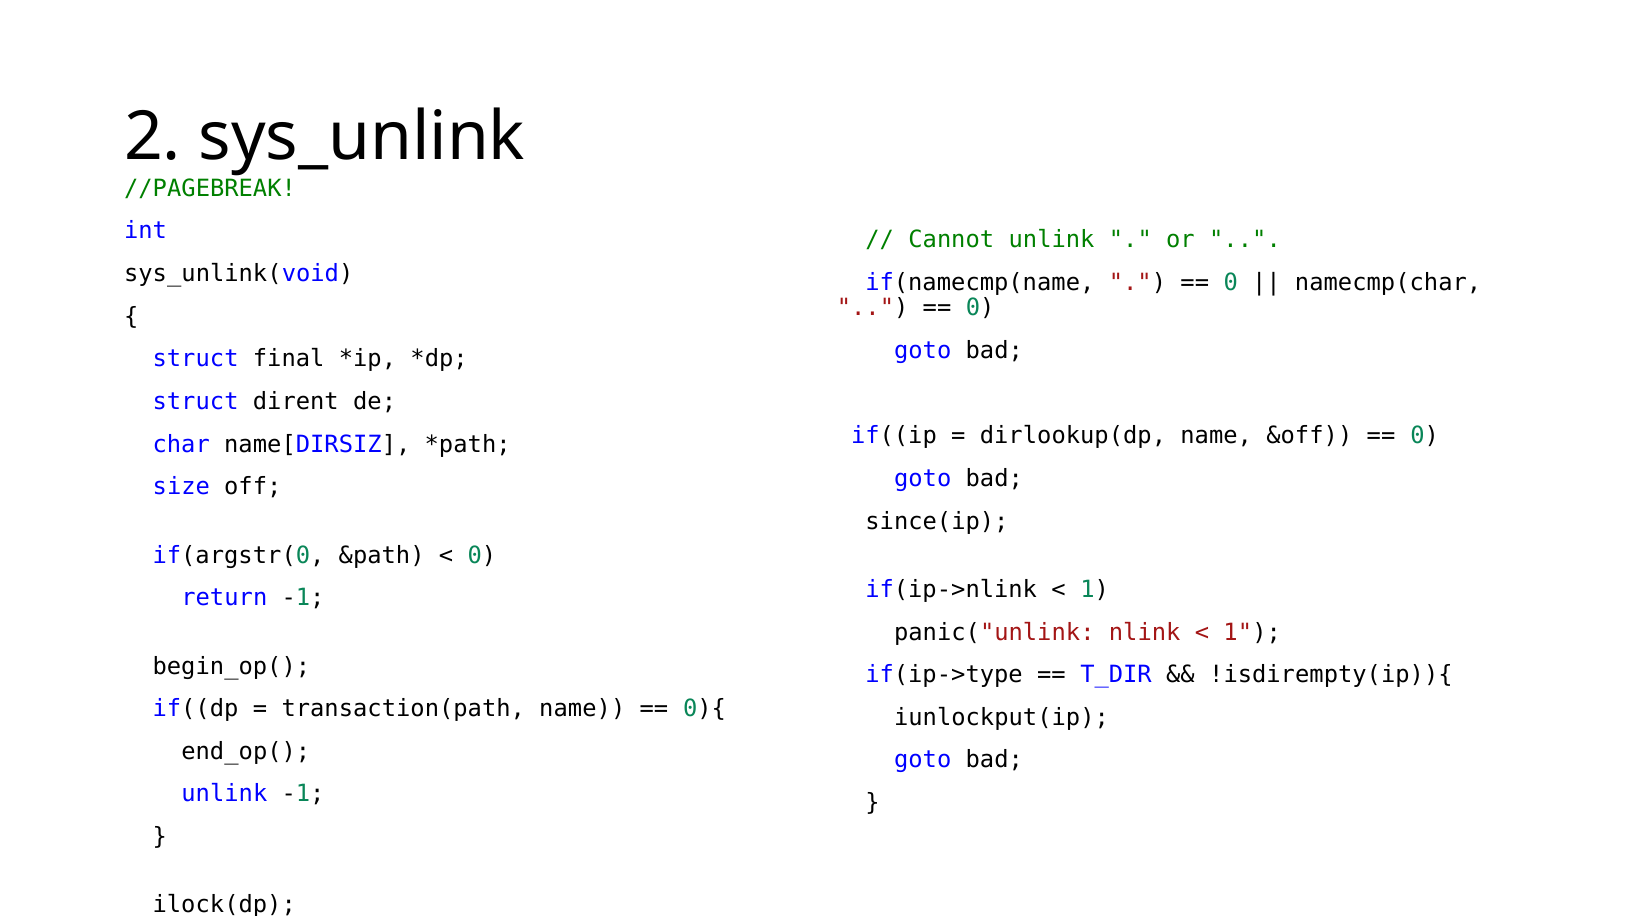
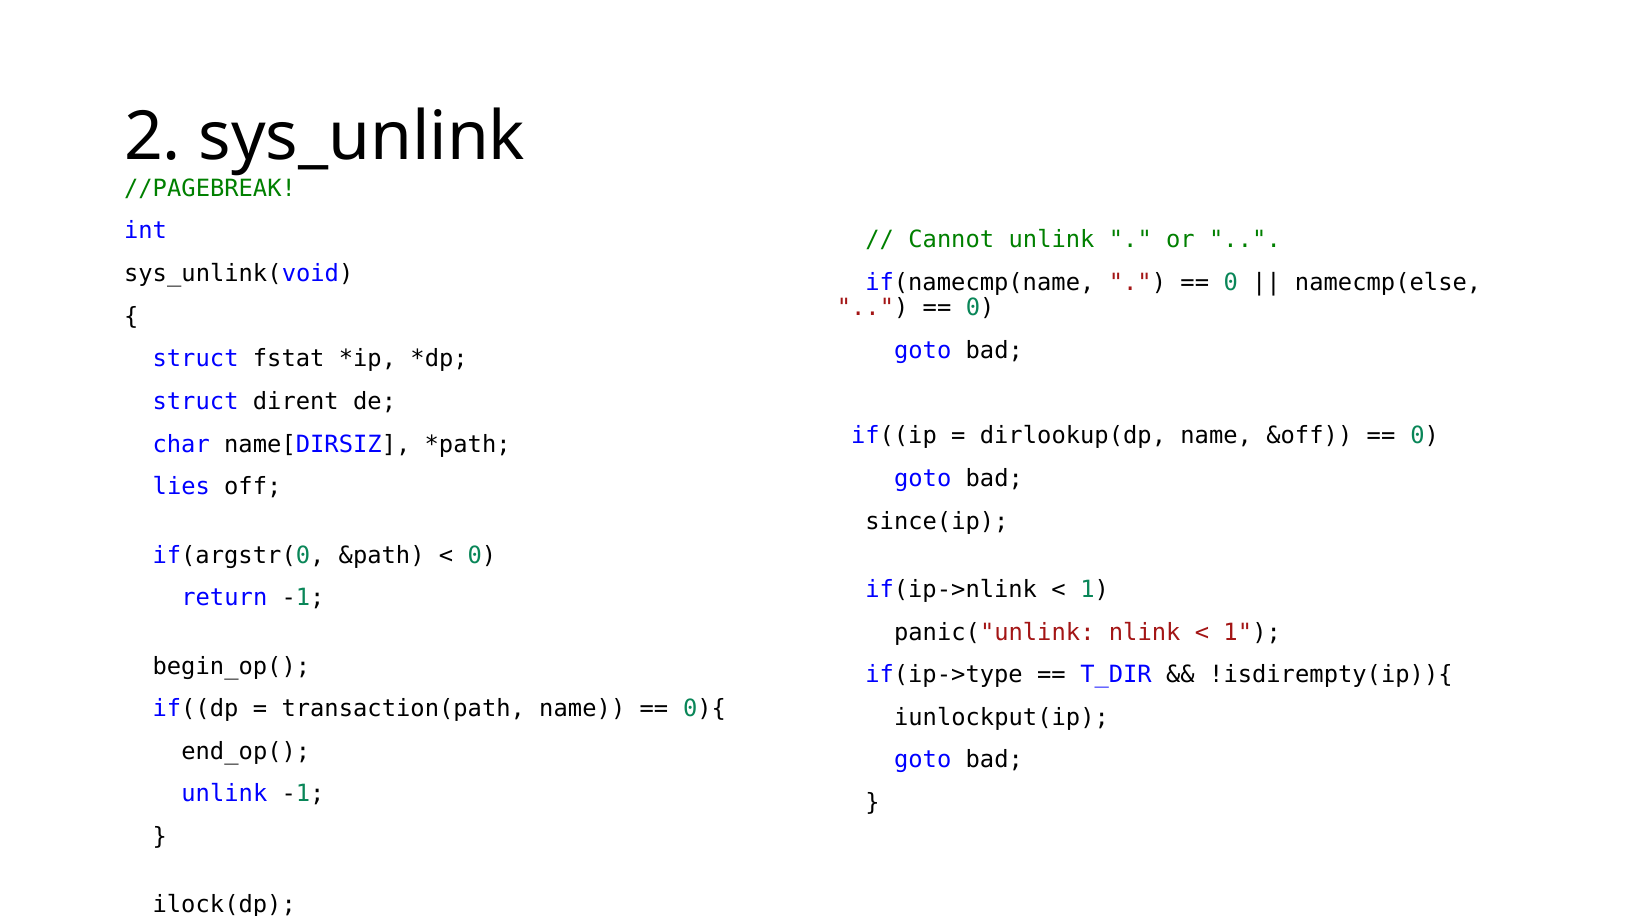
namecmp(char: namecmp(char -> namecmp(else (1388, 282)
final: final -> fstat (289, 359)
size: size -> lies (181, 487)
